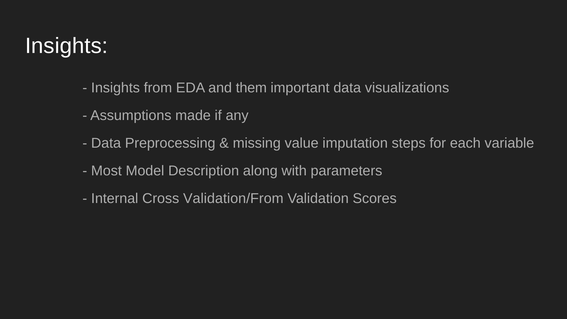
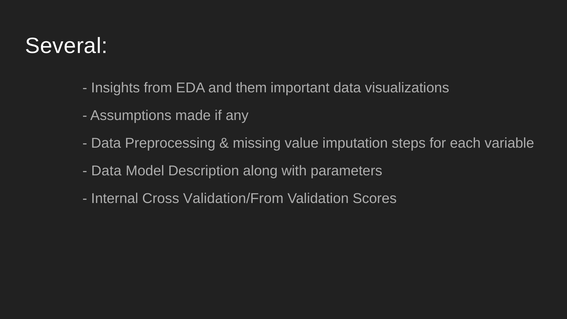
Insights: Insights -> Several (66, 46)
Most: Most -> Data (106, 171)
